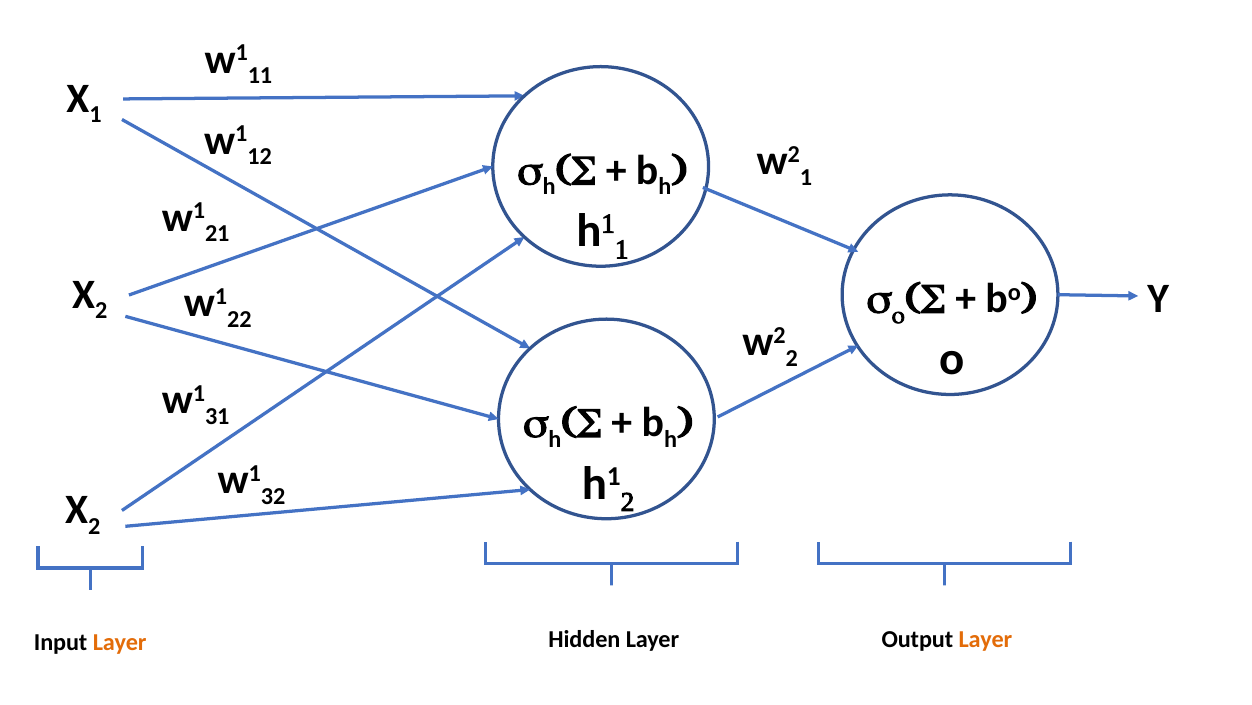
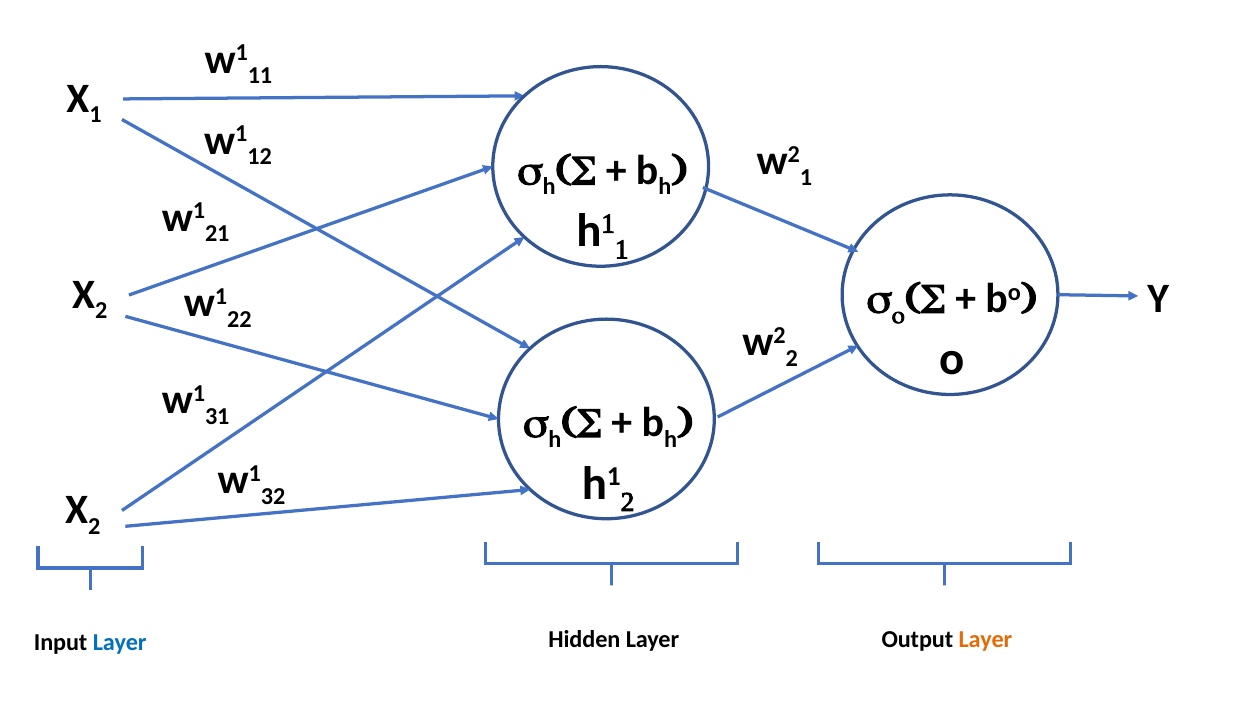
Layer colour: orange -> blue (120, 642)
